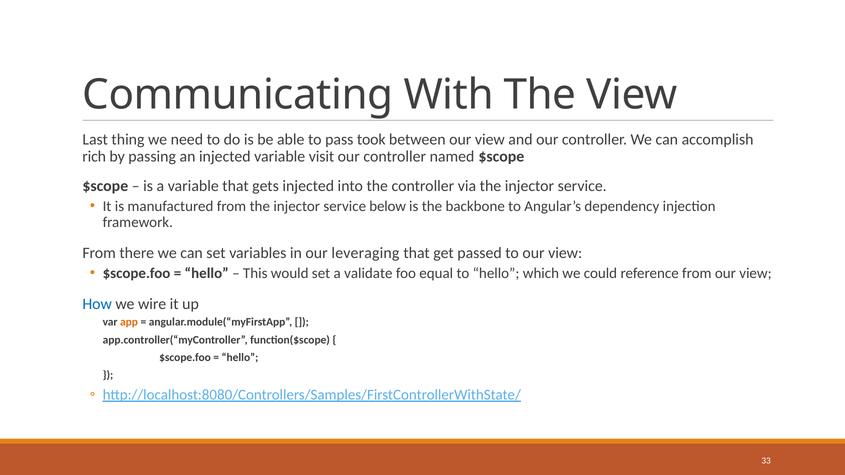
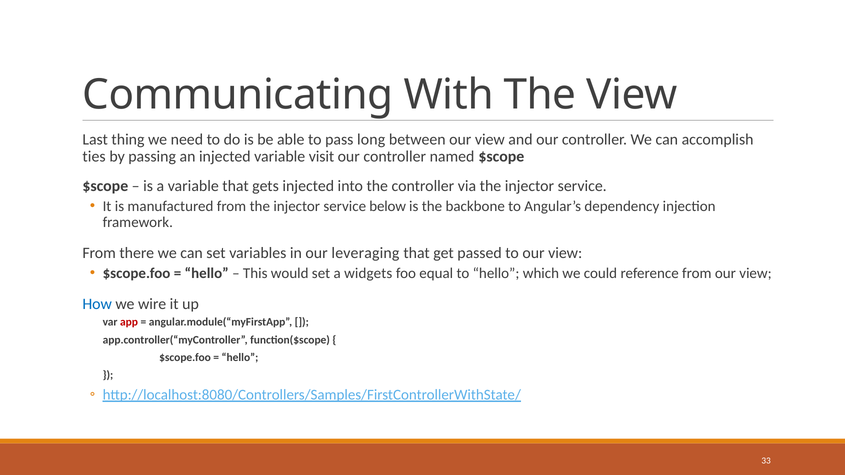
took: took -> long (371, 140)
rich: rich -> ties (94, 157)
validate: validate -> widgets (368, 273)
app colour: orange -> red (129, 322)
